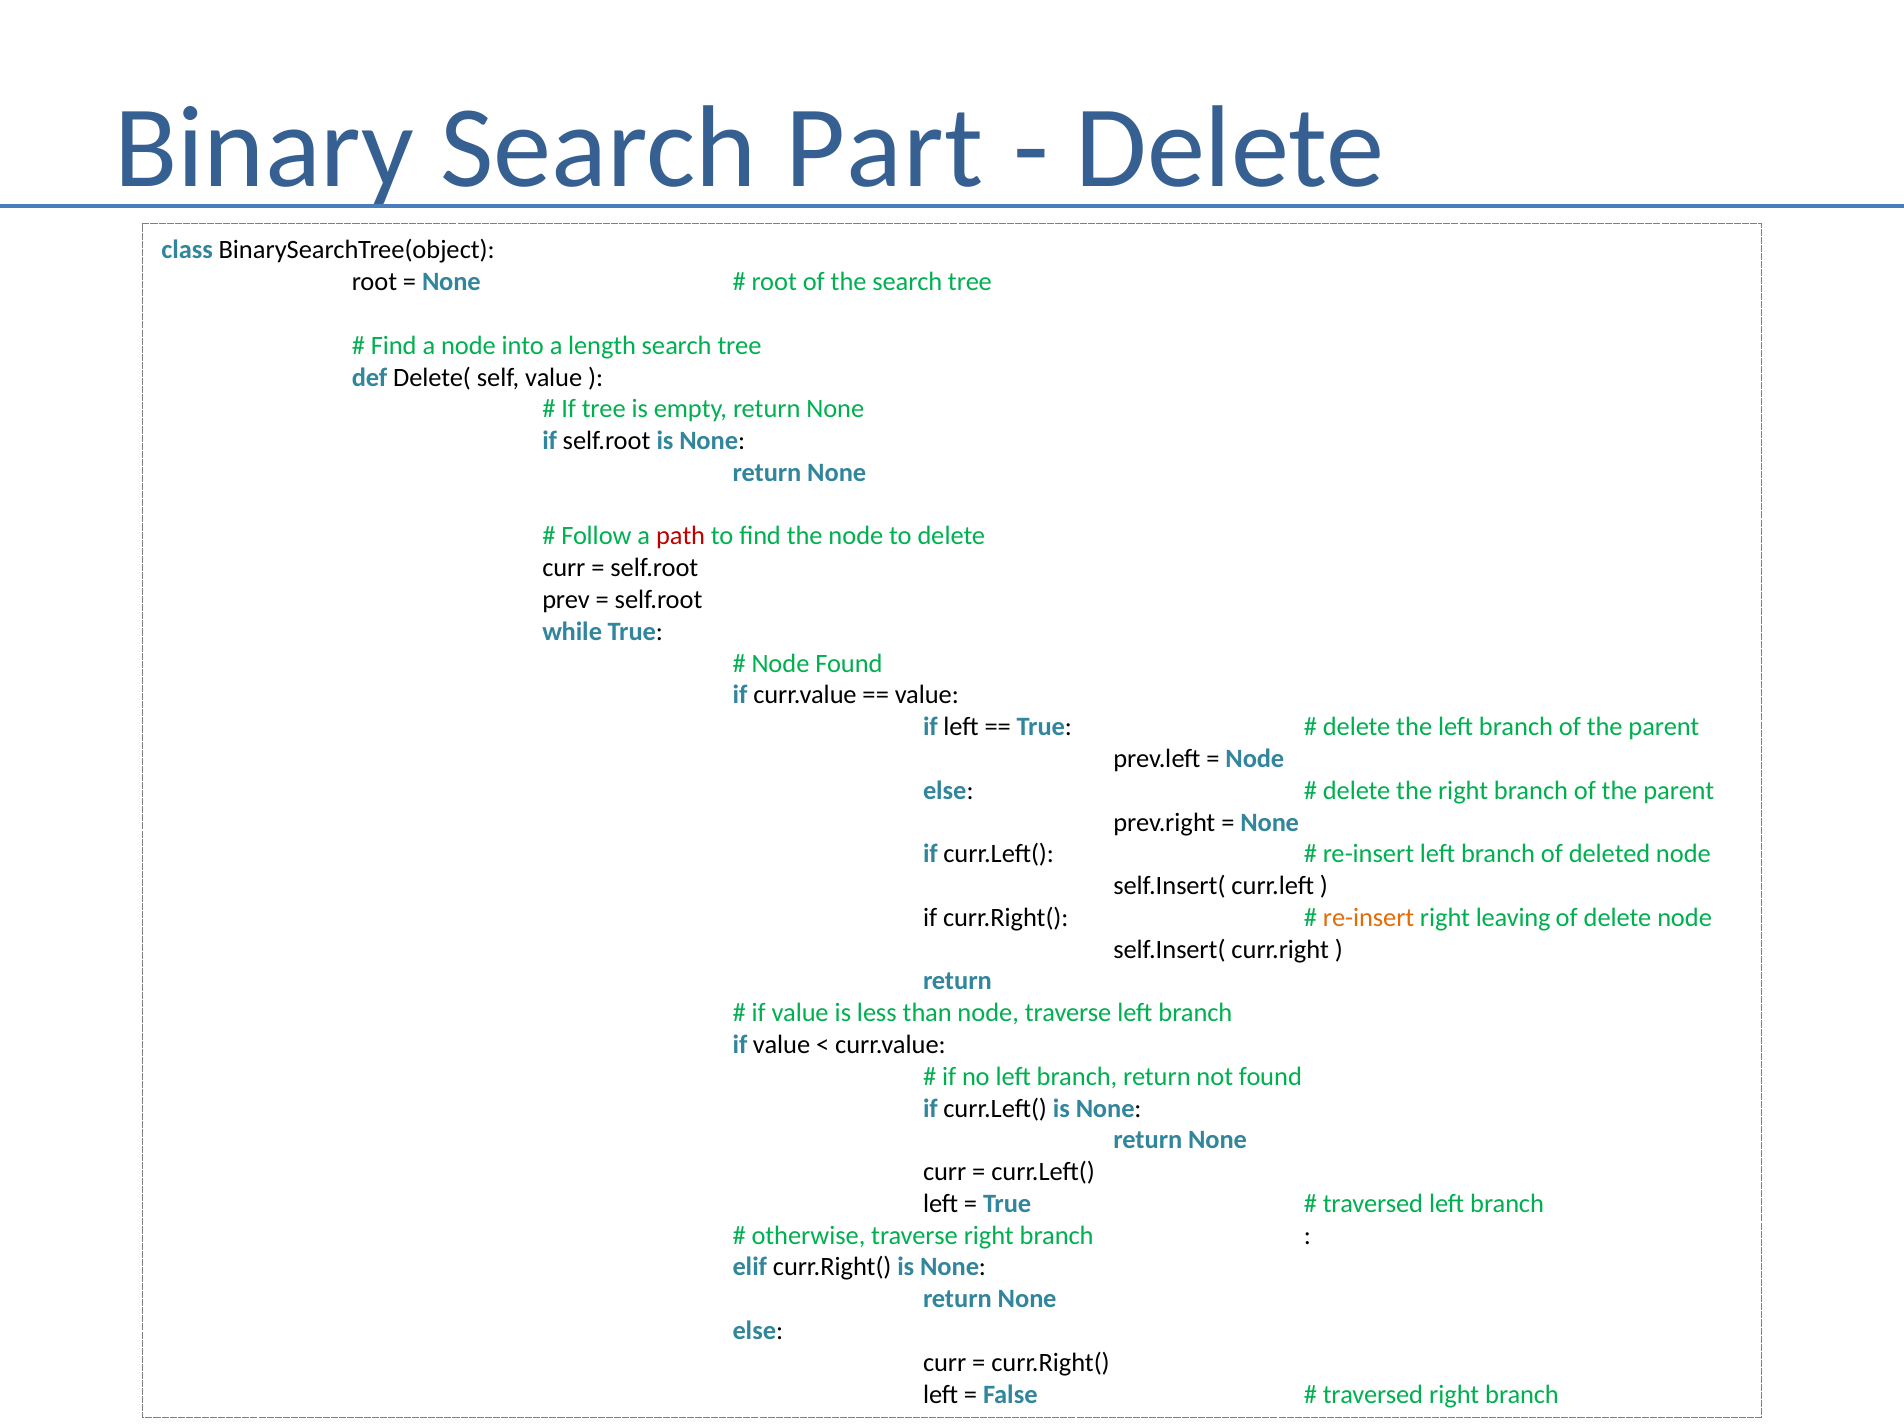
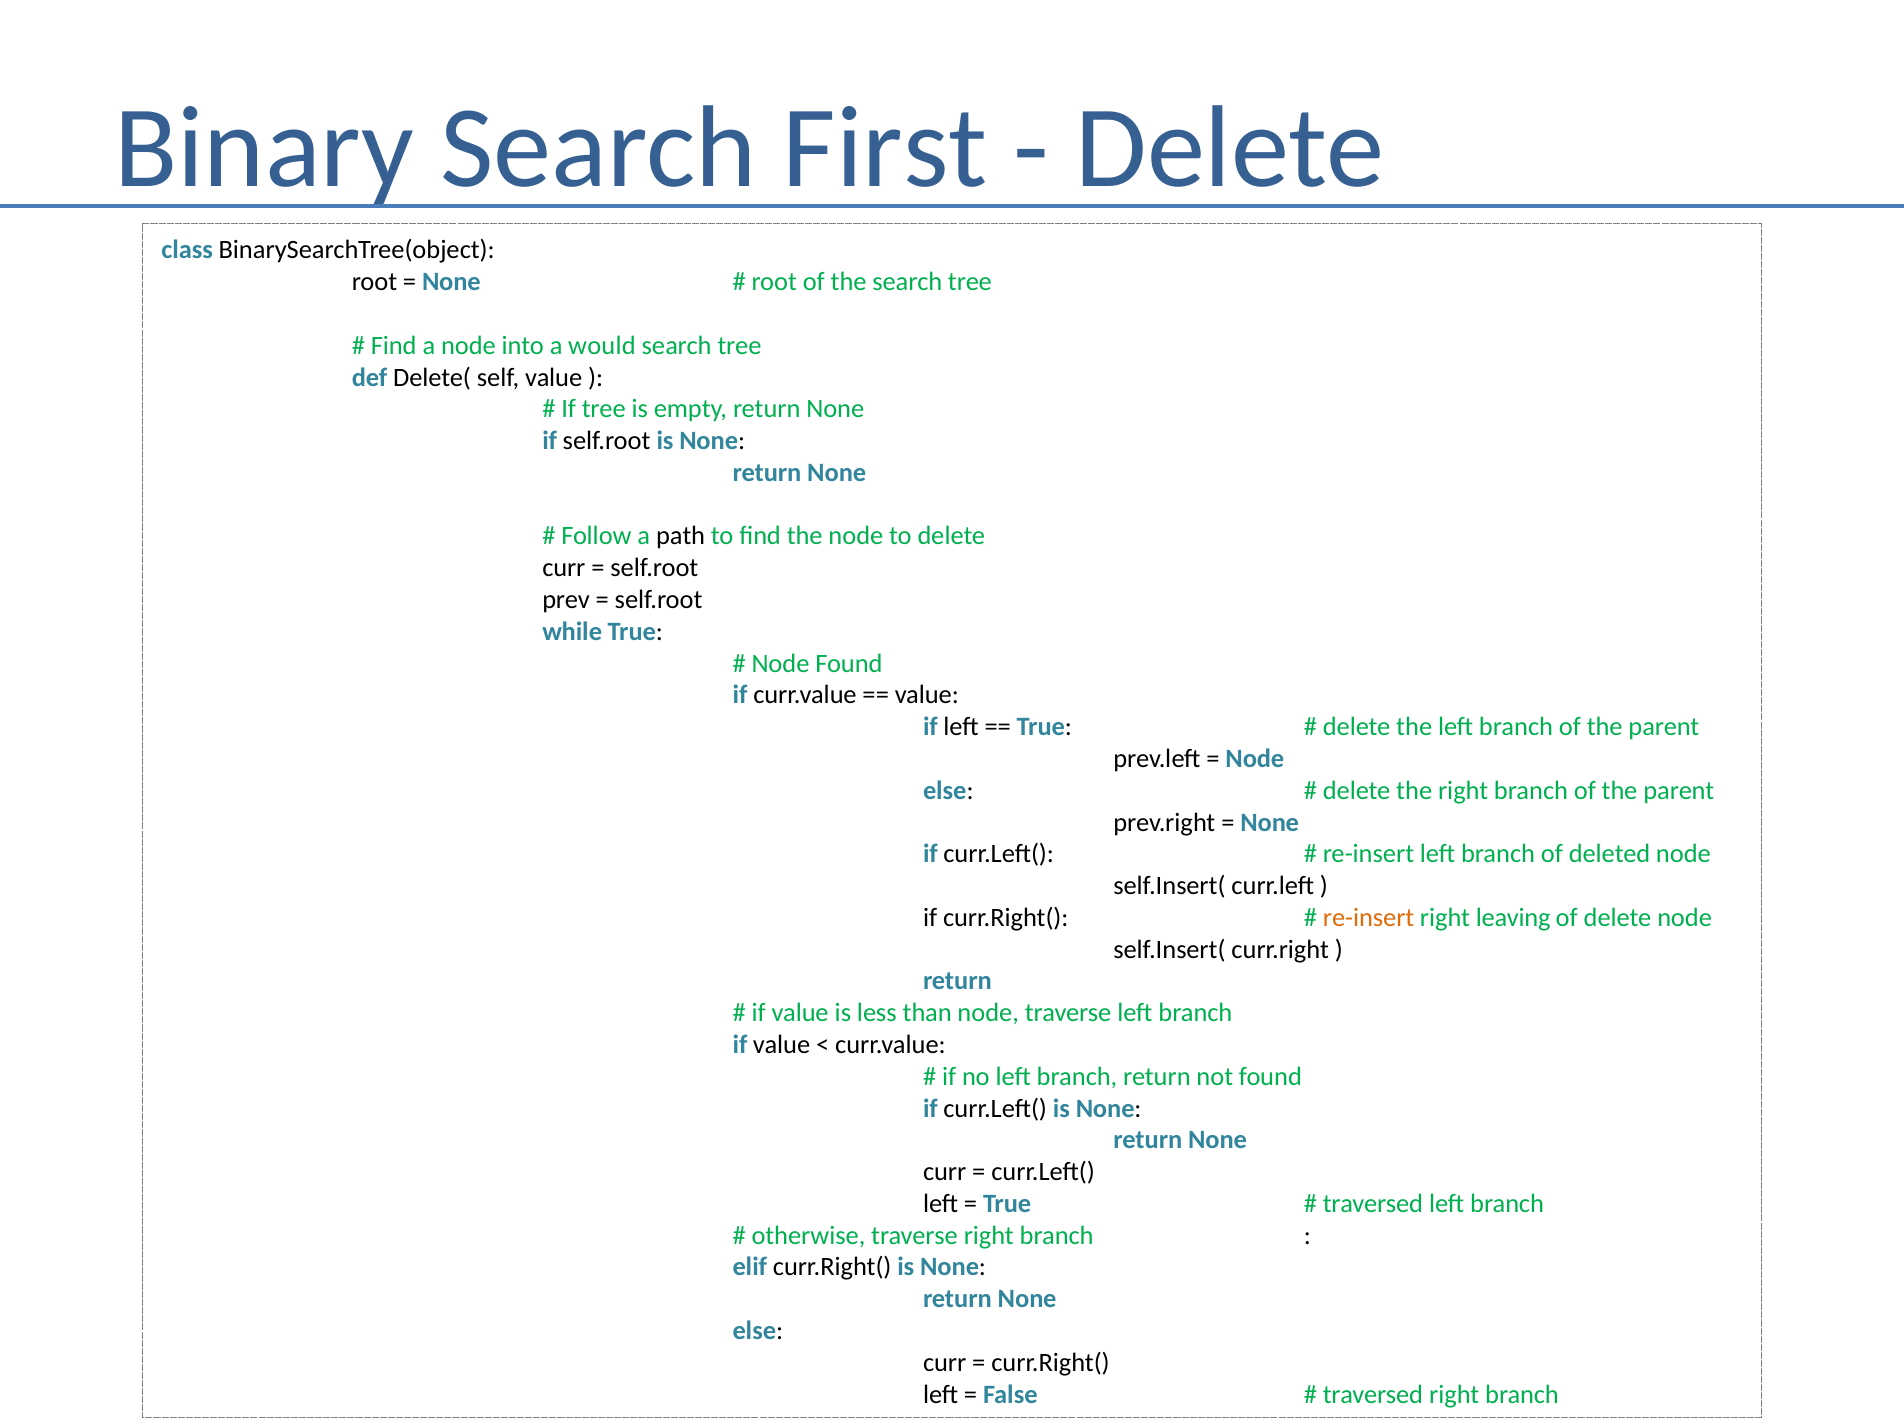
Part: Part -> First (885, 148)
length: length -> would (602, 346)
path colour: red -> black (681, 536)
